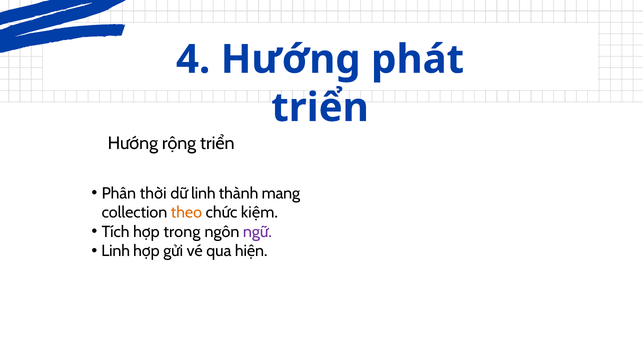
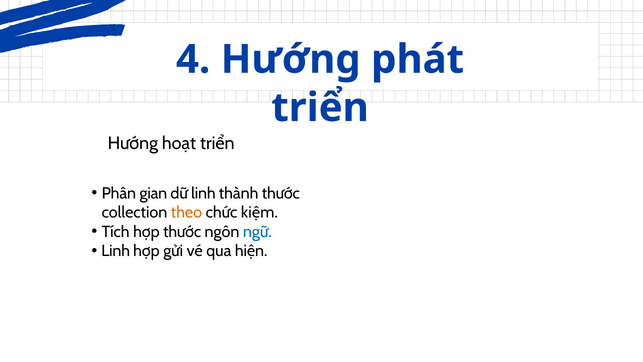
rộng: rộng -> hoạt (179, 143)
thời: thời -> gian (153, 193)
thành mang: mang -> thước (281, 193)
hợp trong: trong -> thước (182, 232)
ngữ colour: purple -> blue (257, 232)
